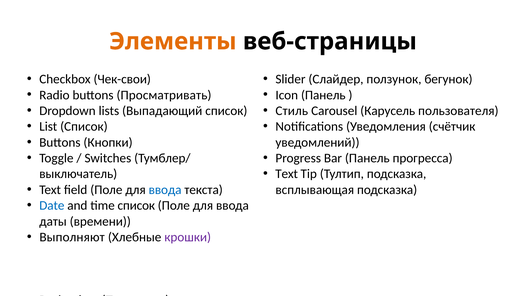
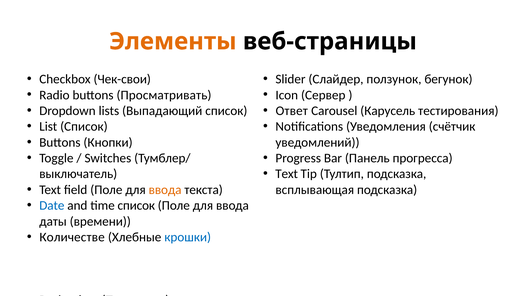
Icon Панель: Панель -> Сервер (323, 95)
Стиль: Стиль -> Ответ (292, 111)
пользователя: пользователя -> тестирования (458, 111)
ввода colour: blue -> orange (165, 190)
Выполняют: Выполняют -> Количестве (72, 237)
крошки colour: purple -> blue (188, 237)
